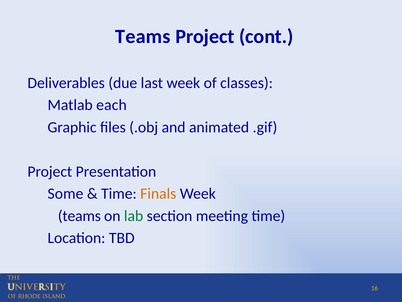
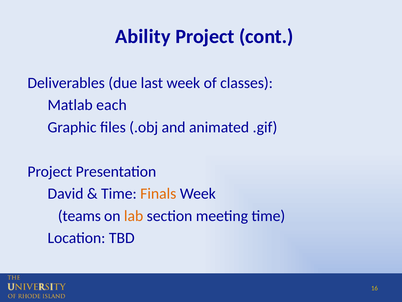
Teams: Teams -> Ability (143, 37)
Some: Some -> David (66, 193)
lab colour: green -> orange (134, 216)
